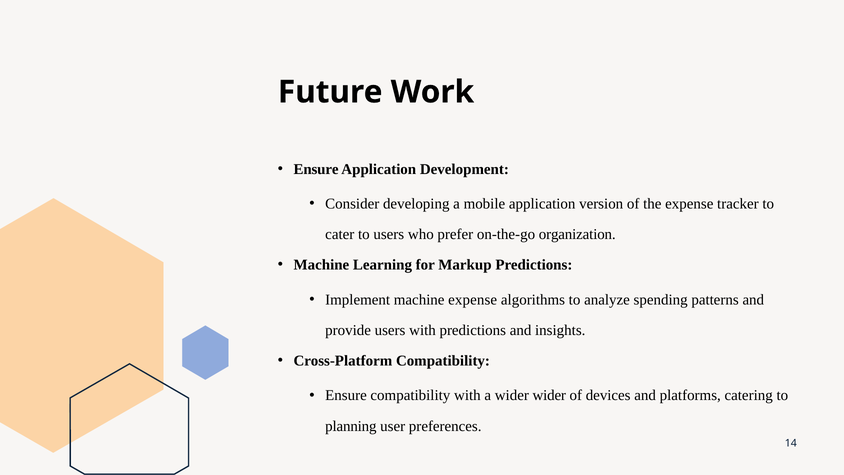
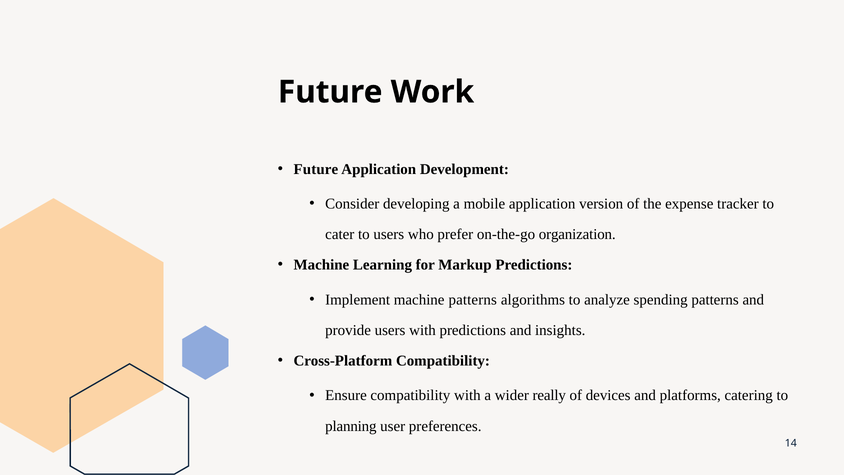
Ensure: Ensure -> Future (316, 169)
machine expense: expense -> patterns (473, 300)
wider wider: wider -> really (549, 395)
